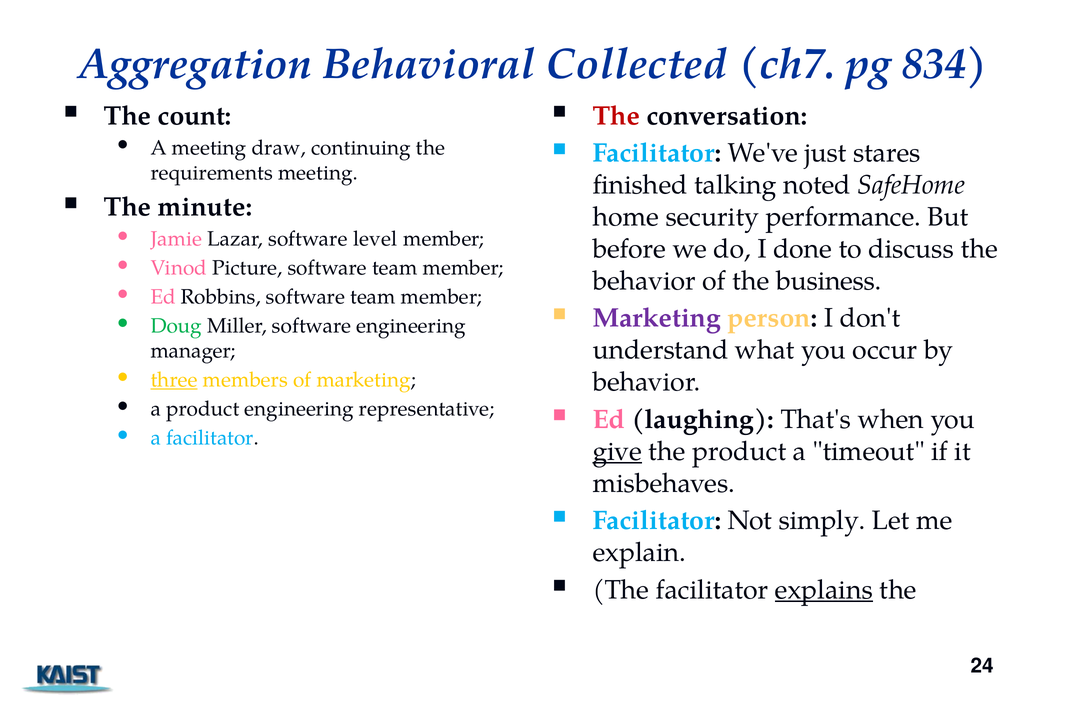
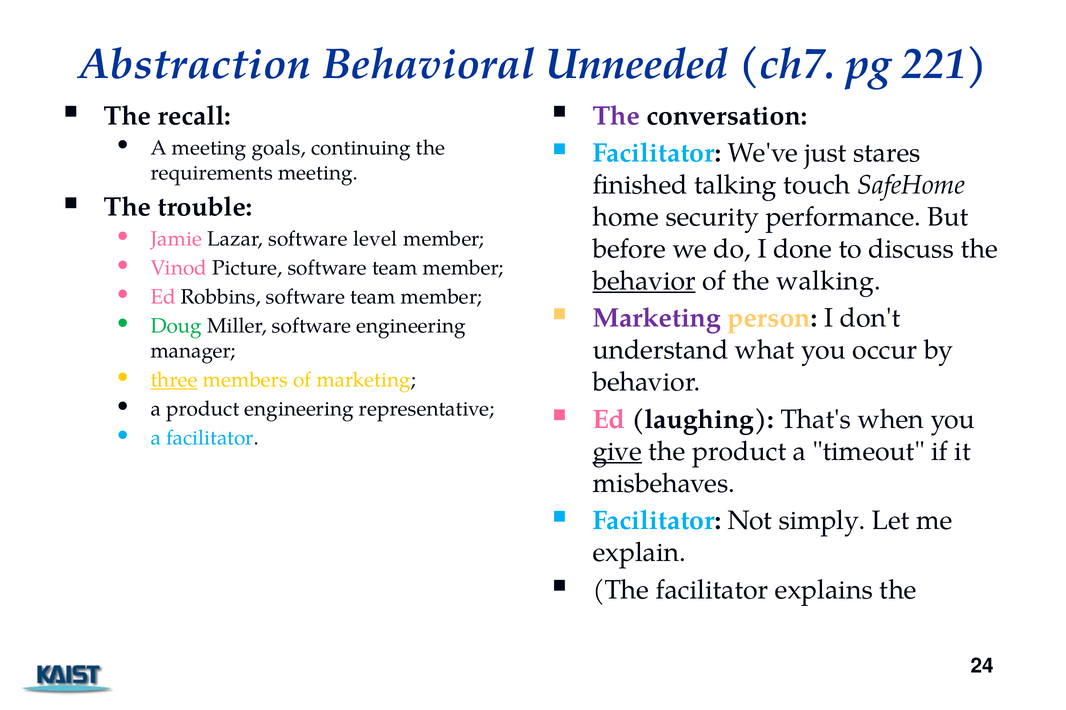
Aggregation: Aggregation -> Abstraction (195, 64)
Collected: Collected -> Unneeded (637, 64)
834: 834 -> 221 (945, 64)
count: count -> recall (195, 116)
The colour: red -> purple (616, 116)
draw: draw -> goals (279, 148)
noted: noted -> touch (817, 185)
minute: minute -> trouble (205, 207)
behavior underline: none -> present (644, 281)
business: business -> walking (829, 281)
explains underline: present -> none (824, 590)
